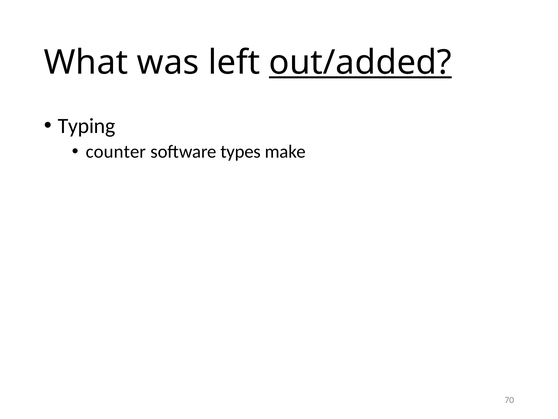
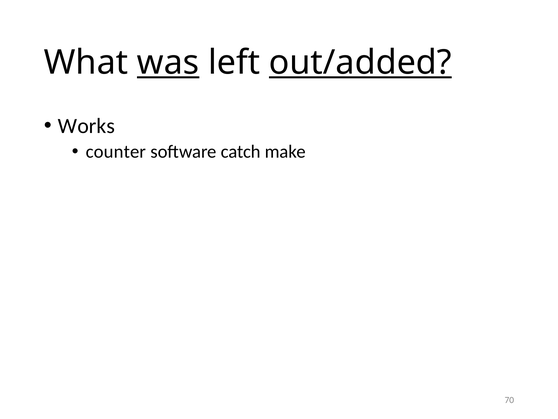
was underline: none -> present (168, 62)
Typing: Typing -> Works (87, 126)
types: types -> catch (241, 151)
